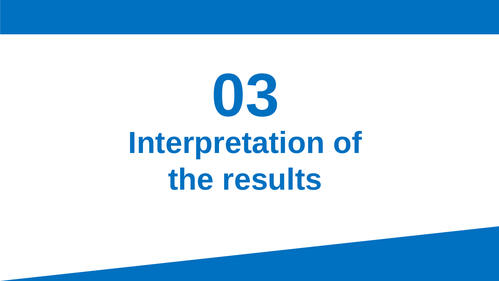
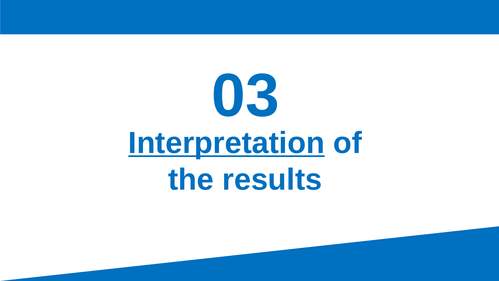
Interpretation underline: none -> present (226, 143)
